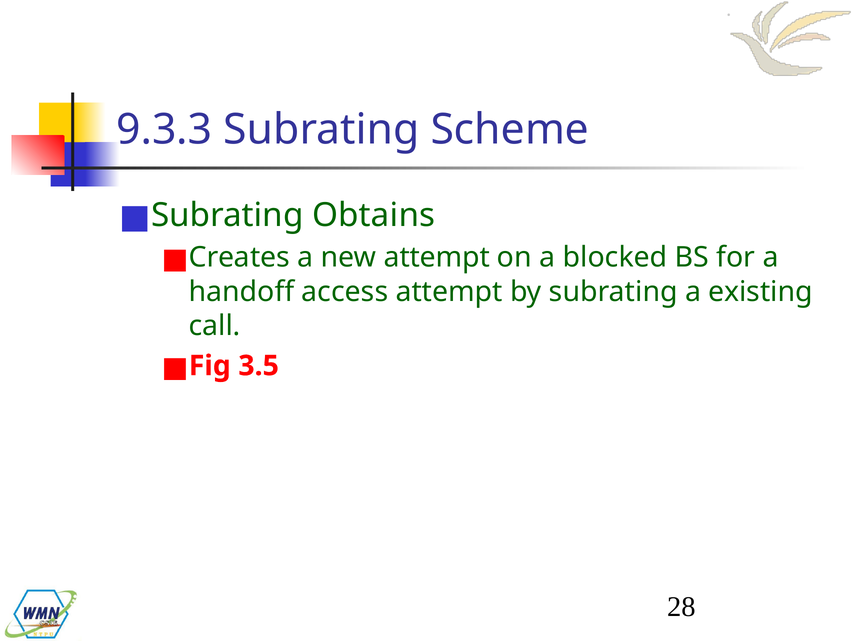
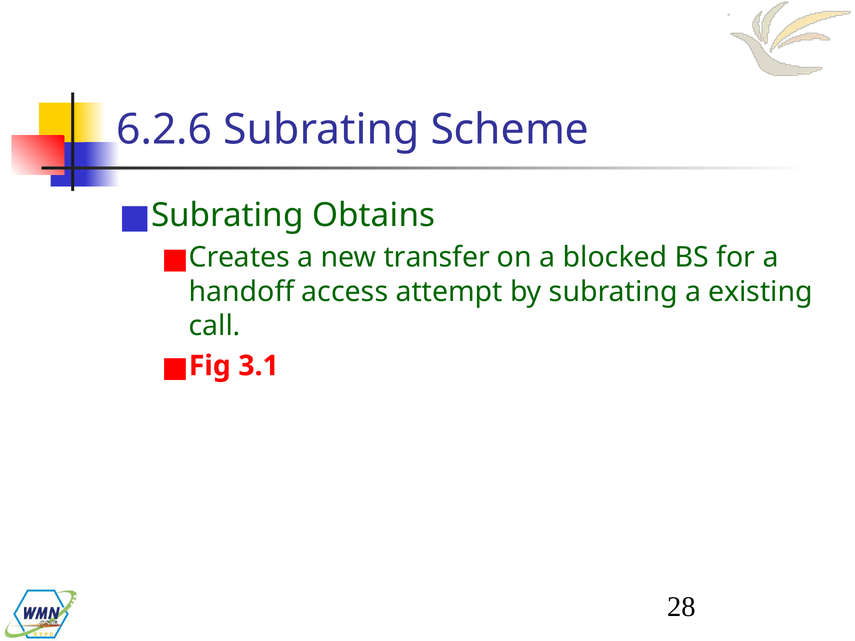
9.3.3: 9.3.3 -> 6.2.6 (164, 130)
new attempt: attempt -> transfer (437, 258)
3.5: 3.5 -> 3.1 (259, 366)
